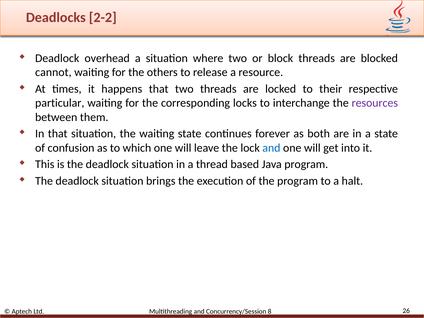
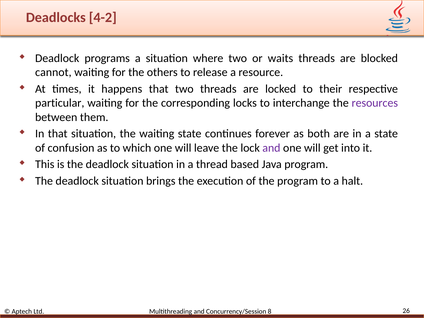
2-2: 2-2 -> 4-2 (103, 18)
overhead: overhead -> programs (107, 58)
block: block -> waits (280, 58)
and colour: blue -> purple (271, 148)
